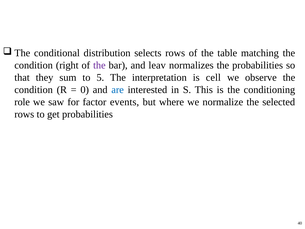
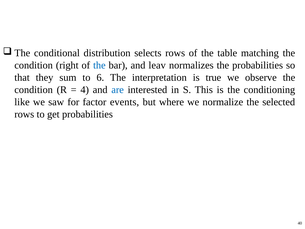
the colour: purple -> blue (99, 65)
5: 5 -> 6 (100, 77)
cell: cell -> true (213, 77)
0: 0 -> 4 (85, 90)
role: role -> like (22, 102)
